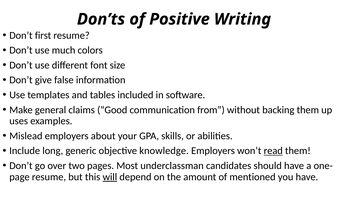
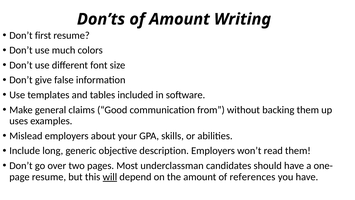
of Positive: Positive -> Amount (179, 19)
knowledge: knowledge -> description (164, 151)
read underline: present -> none (273, 151)
mentioned: mentioned -> references (252, 177)
